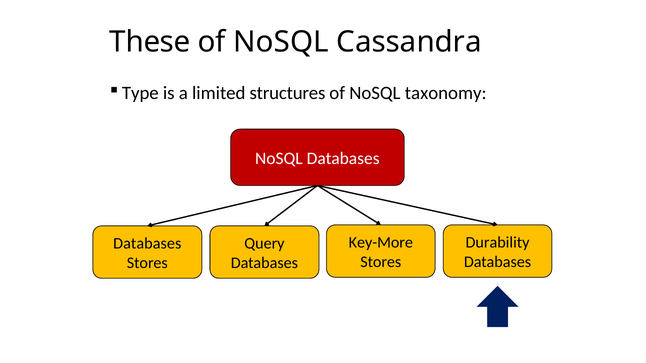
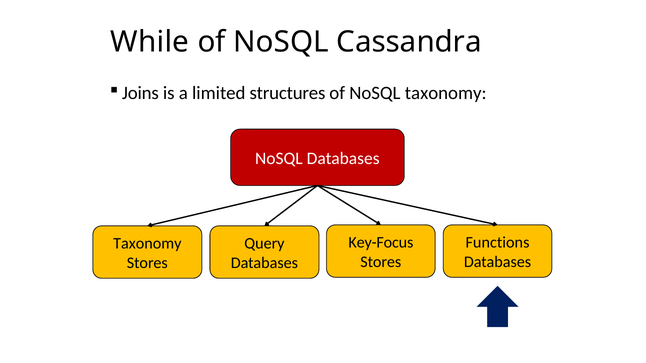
These: These -> While (150, 42)
Type: Type -> Joins (140, 93)
Key-More: Key-More -> Key-Focus (381, 243)
Durability: Durability -> Functions (497, 243)
Databases: Databases -> Taxonomy (147, 244)
